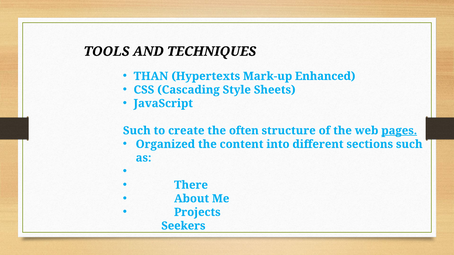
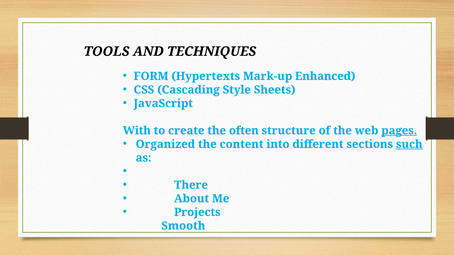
THAN: THAN -> FORM (151, 76)
Such: Such -> With (137, 131)
such underline: none -> present (409, 144)
Seekers: Seekers -> Smooth (183, 226)
